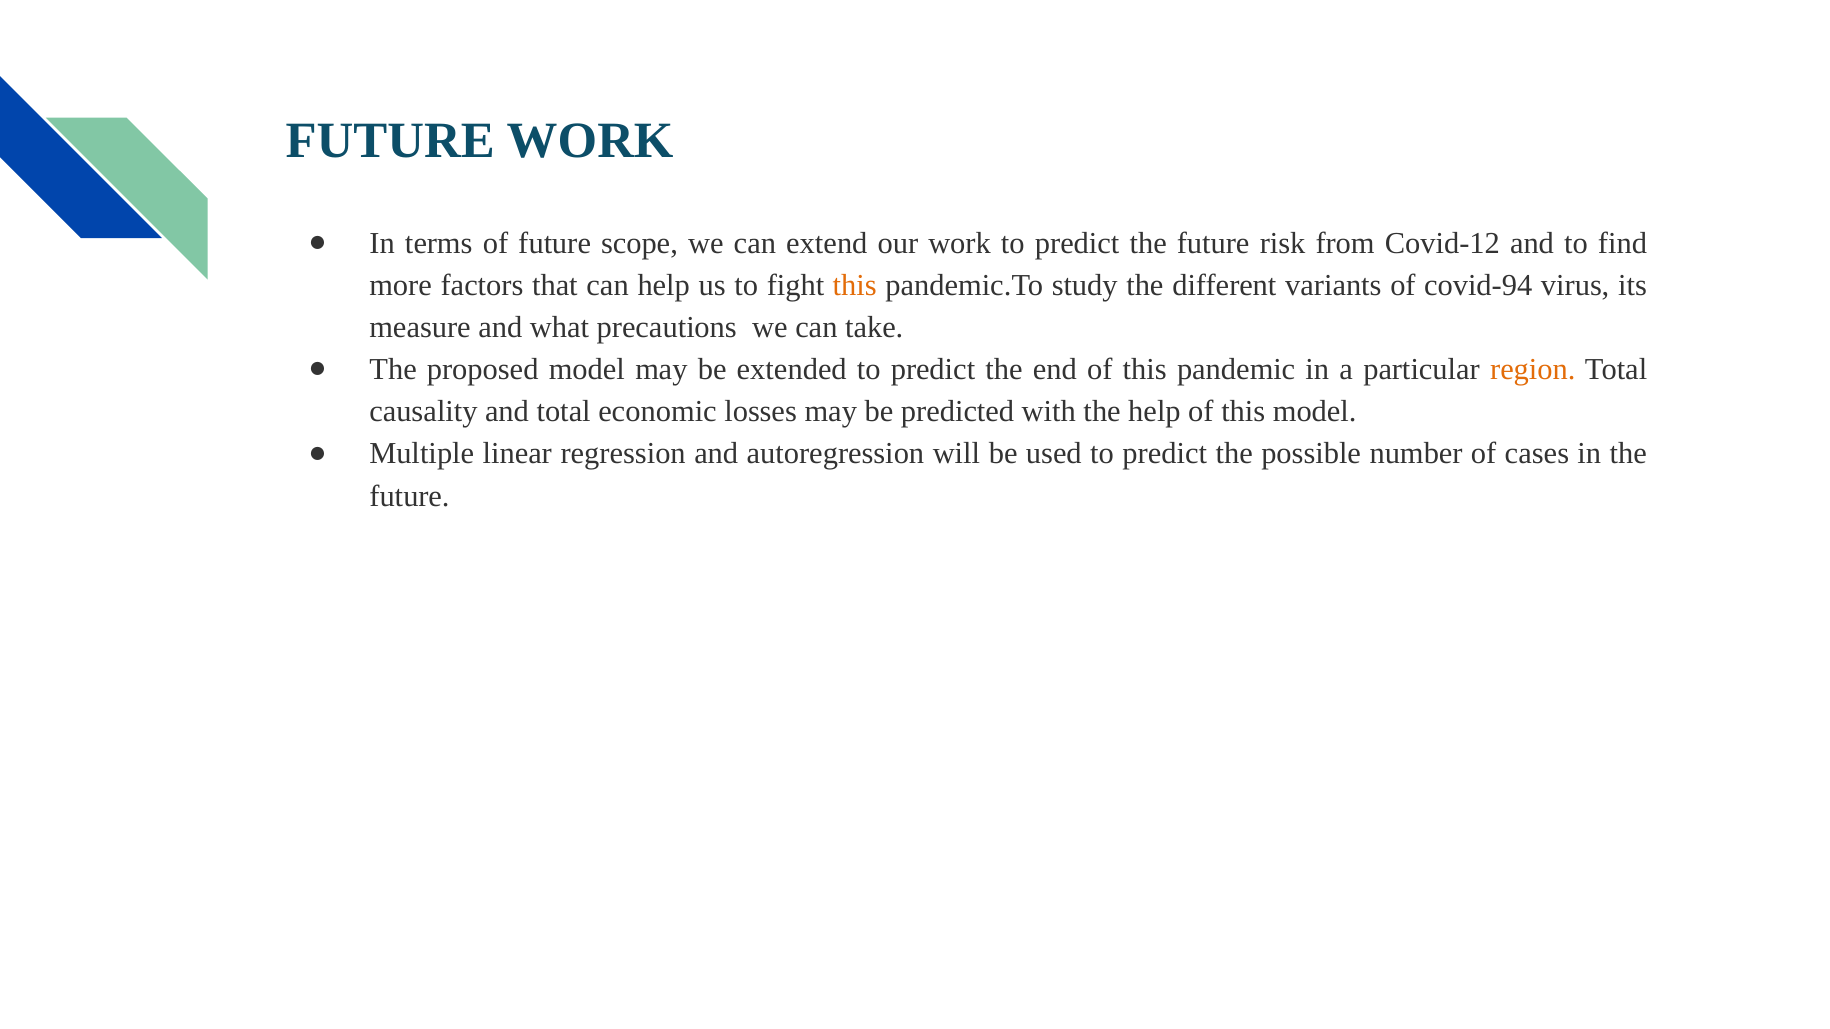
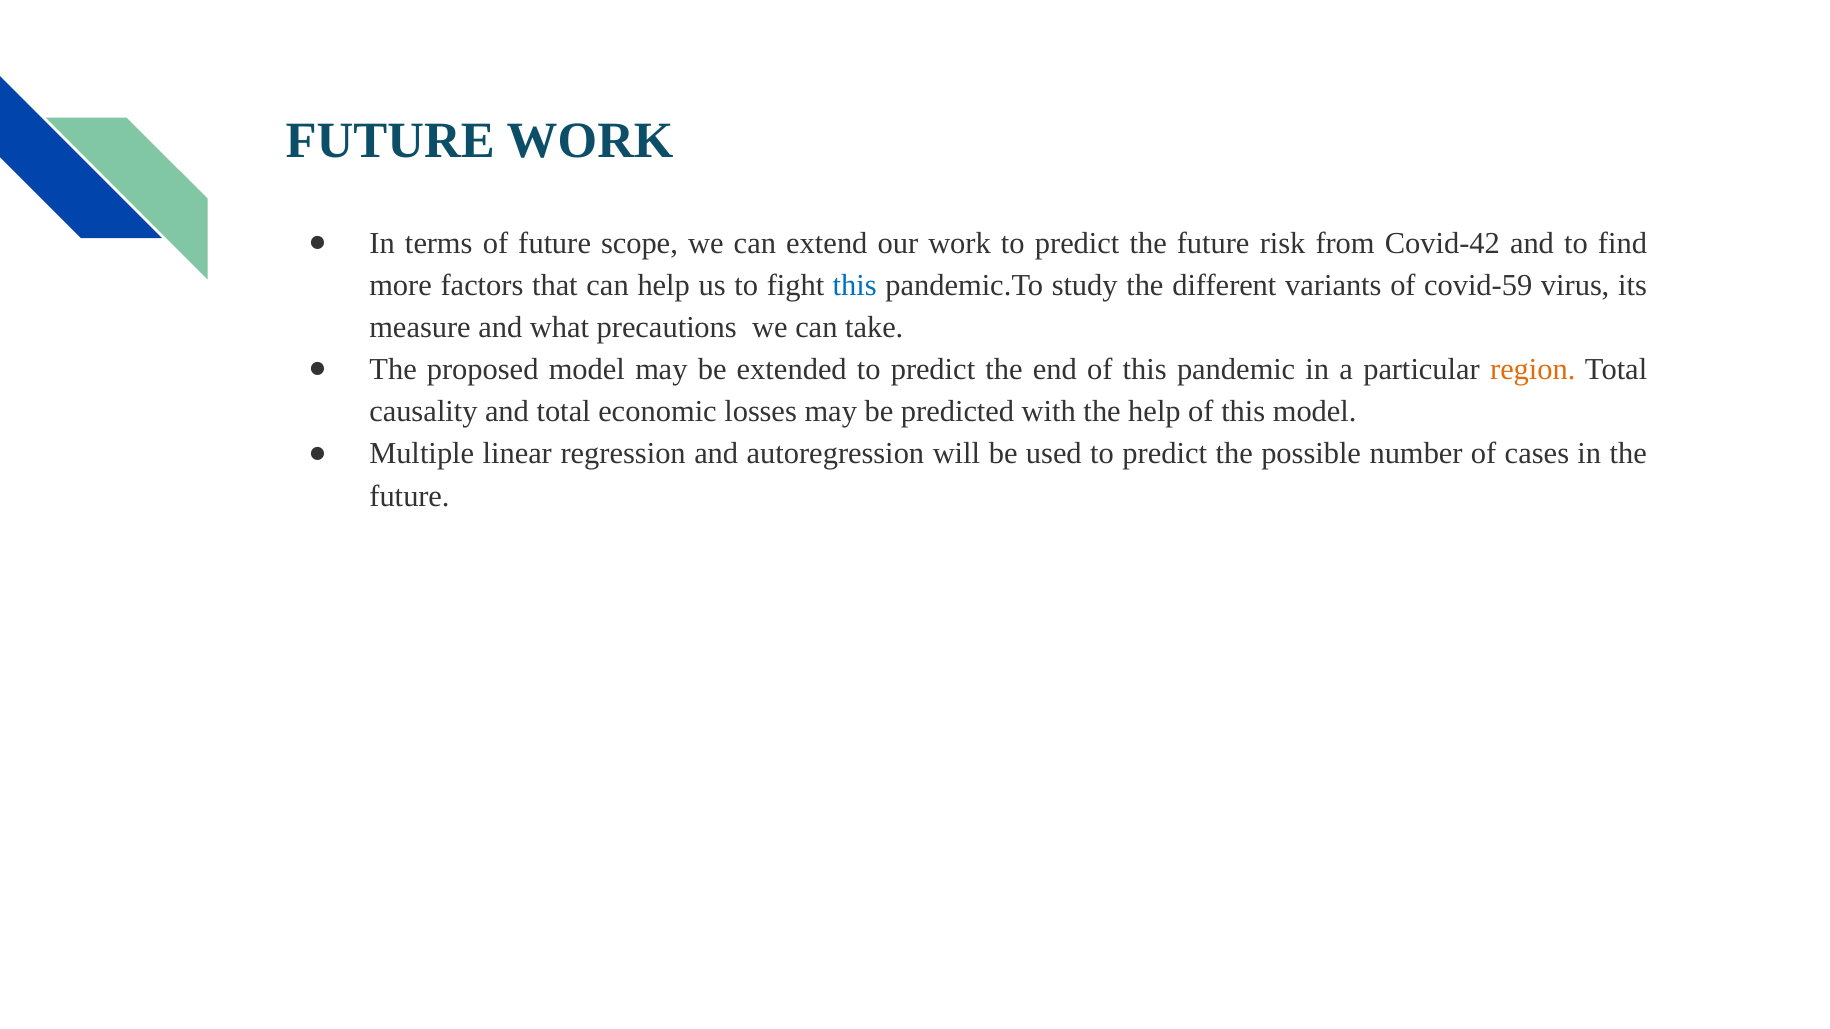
Covid-12: Covid-12 -> Covid-42 (1442, 244)
this colour: orange -> blue (855, 286)
covid-94: covid-94 -> covid-59 (1478, 286)
